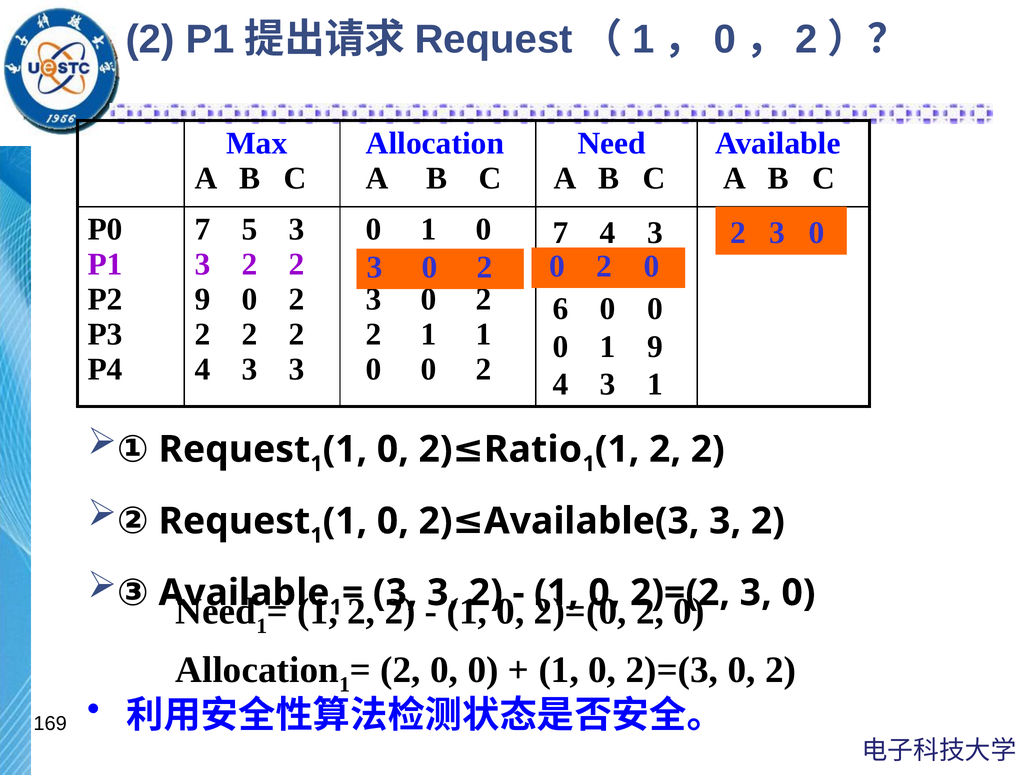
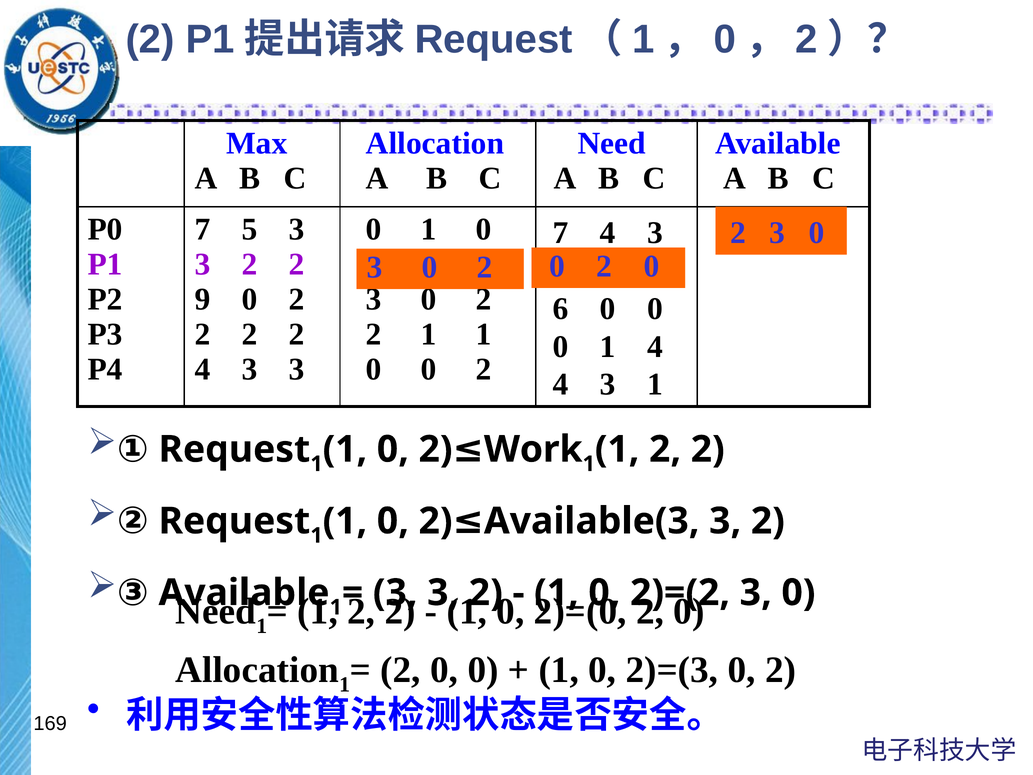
1 9: 9 -> 4 (655, 347)
Ratio: Ratio -> Work (533, 449)
